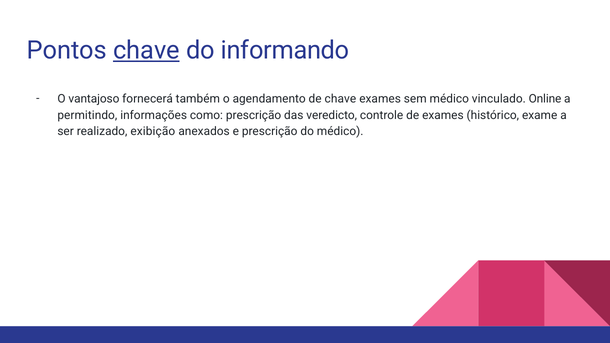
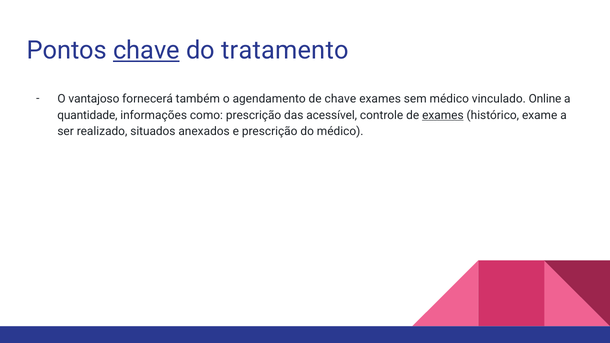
informando: informando -> tratamento (285, 50)
permitindo: permitindo -> quantidade (87, 115)
veredicto: veredicto -> acessível (332, 115)
exames underline: none -> present (443, 115)
exibição: exibição -> situados (153, 132)
